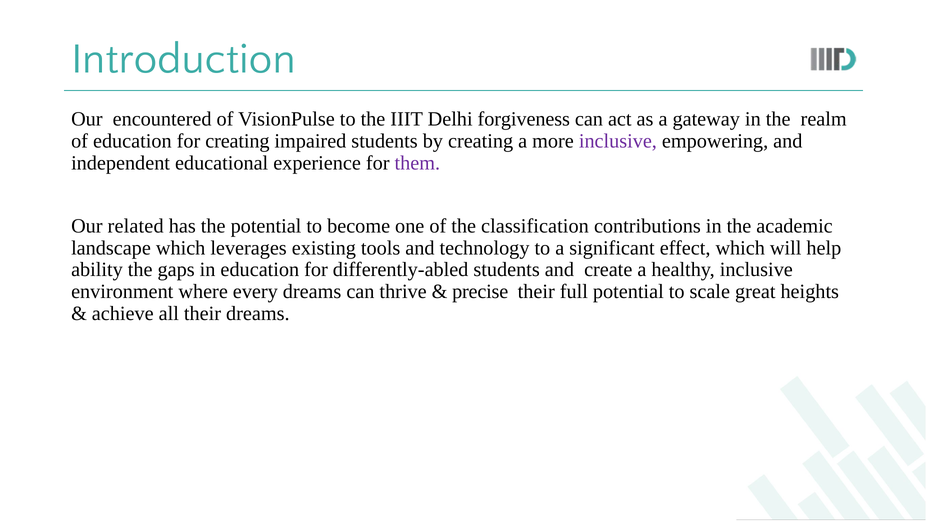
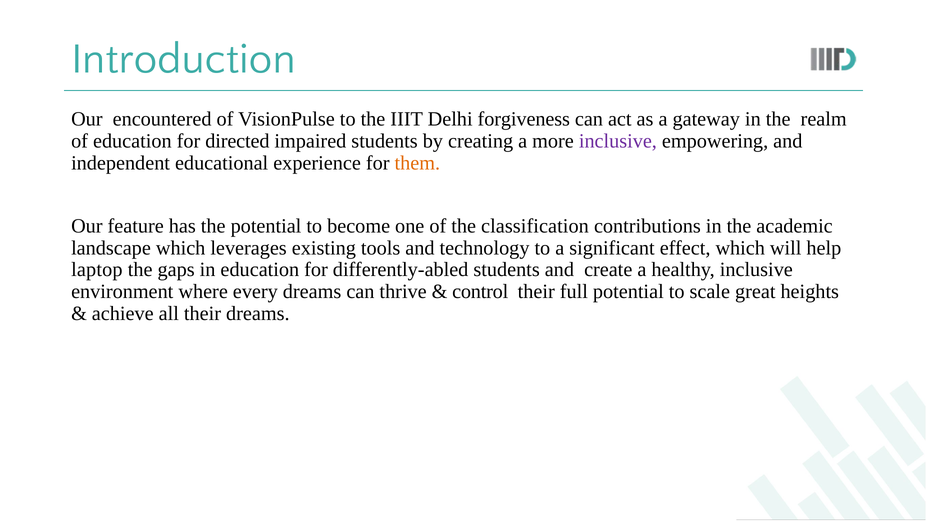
for creating: creating -> directed (237, 141)
them colour: purple -> orange (417, 163)
related: related -> feature (136, 226)
ability: ability -> laptop (97, 270)
precise: precise -> control (480, 292)
